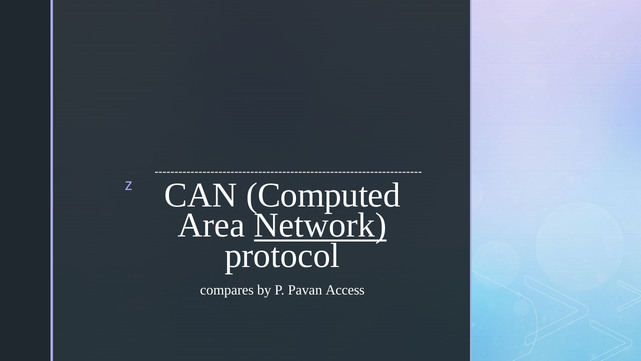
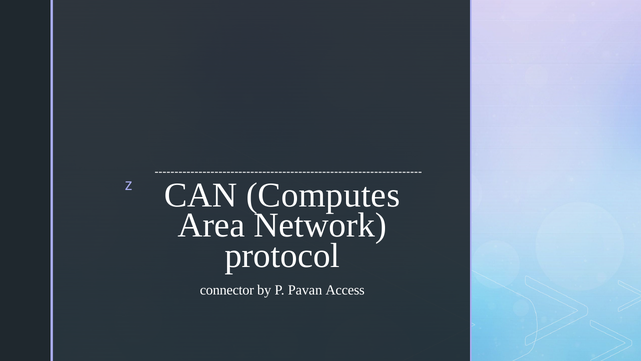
Computed: Computed -> Computes (323, 195)
Network underline: present -> none (320, 225)
compares: compares -> connector (227, 290)
